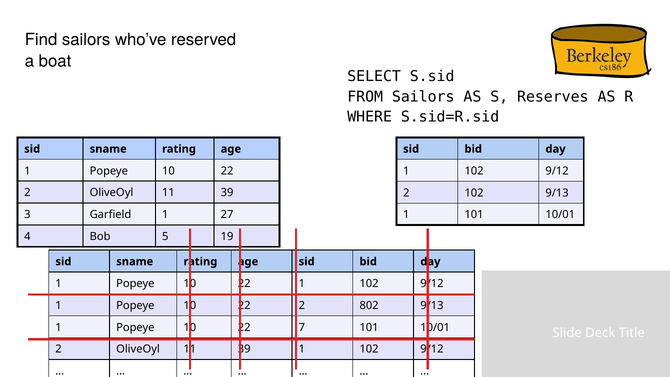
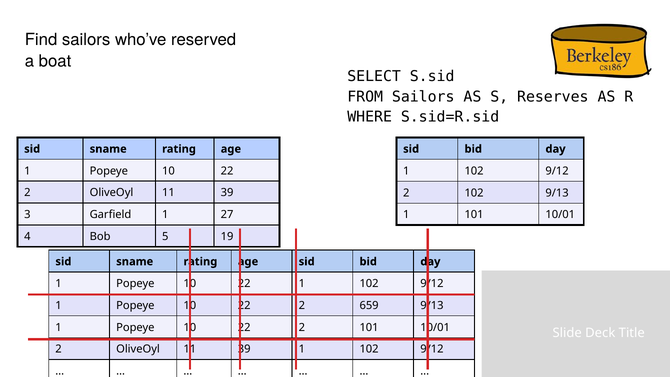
802: 802 -> 659 (369, 305)
7: 7 -> 2 (302, 327)
